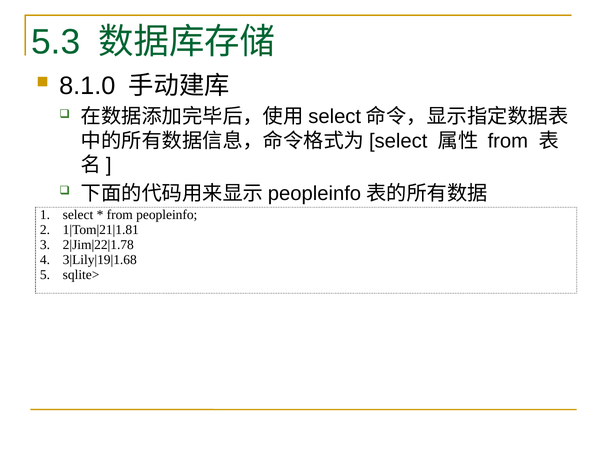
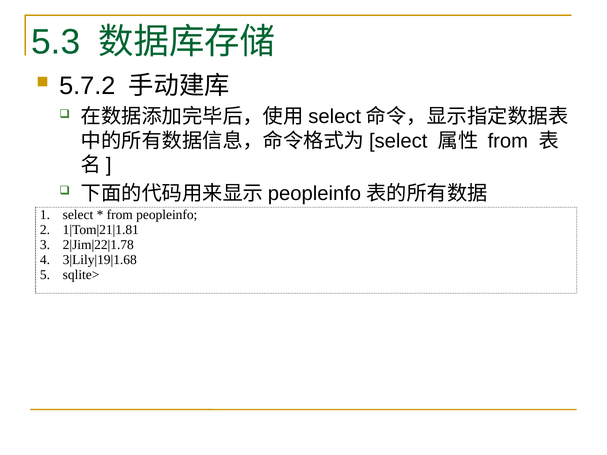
8.1.0: 8.1.0 -> 5.7.2 (87, 86)
